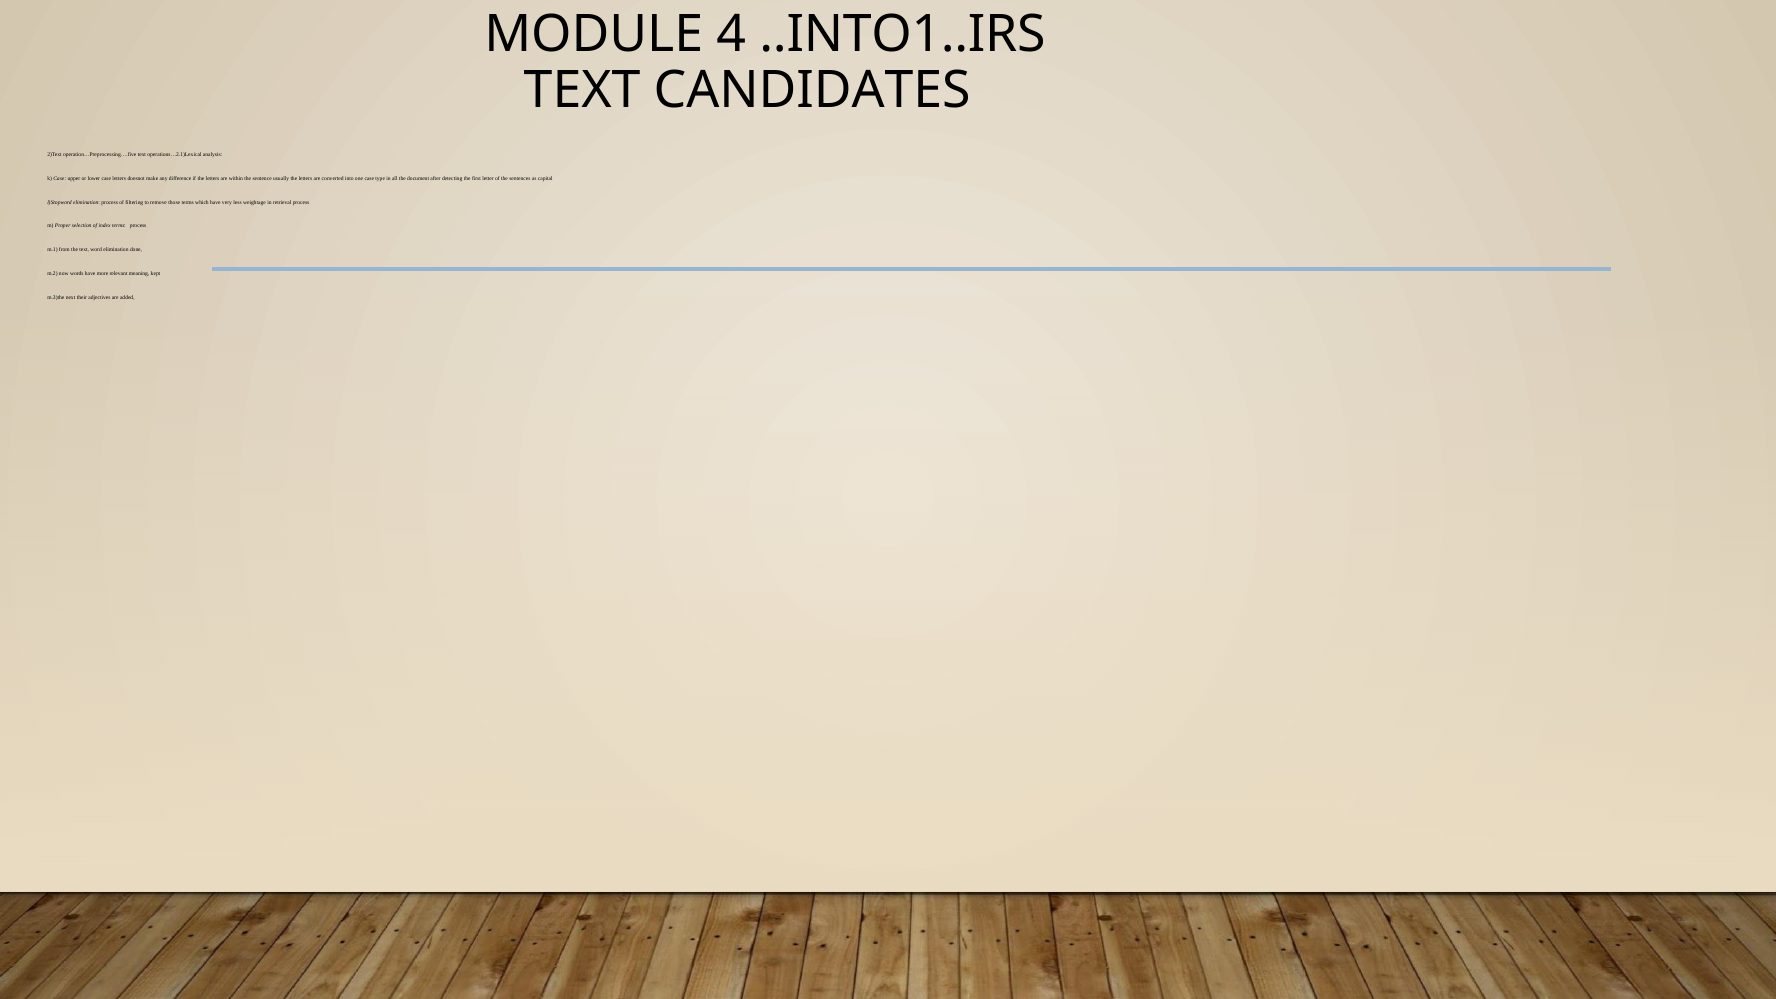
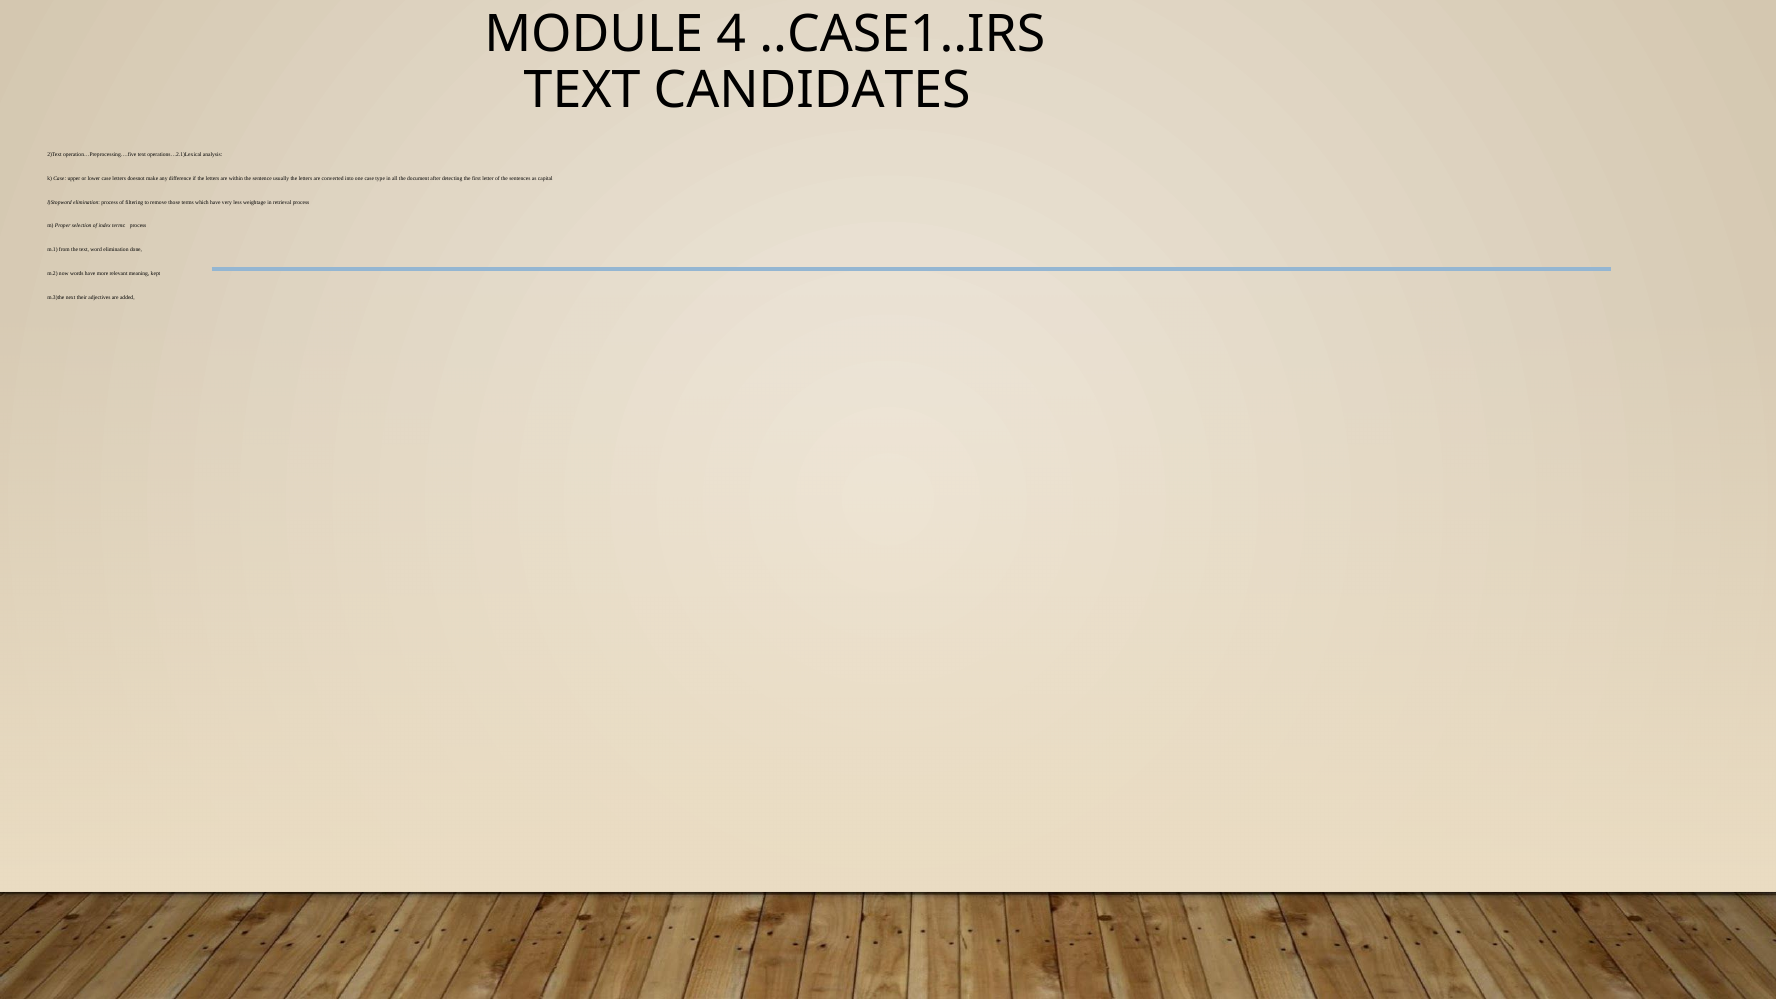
..INTO1..IRS: ..INTO1..IRS -> ..CASE1..IRS (902, 34)
